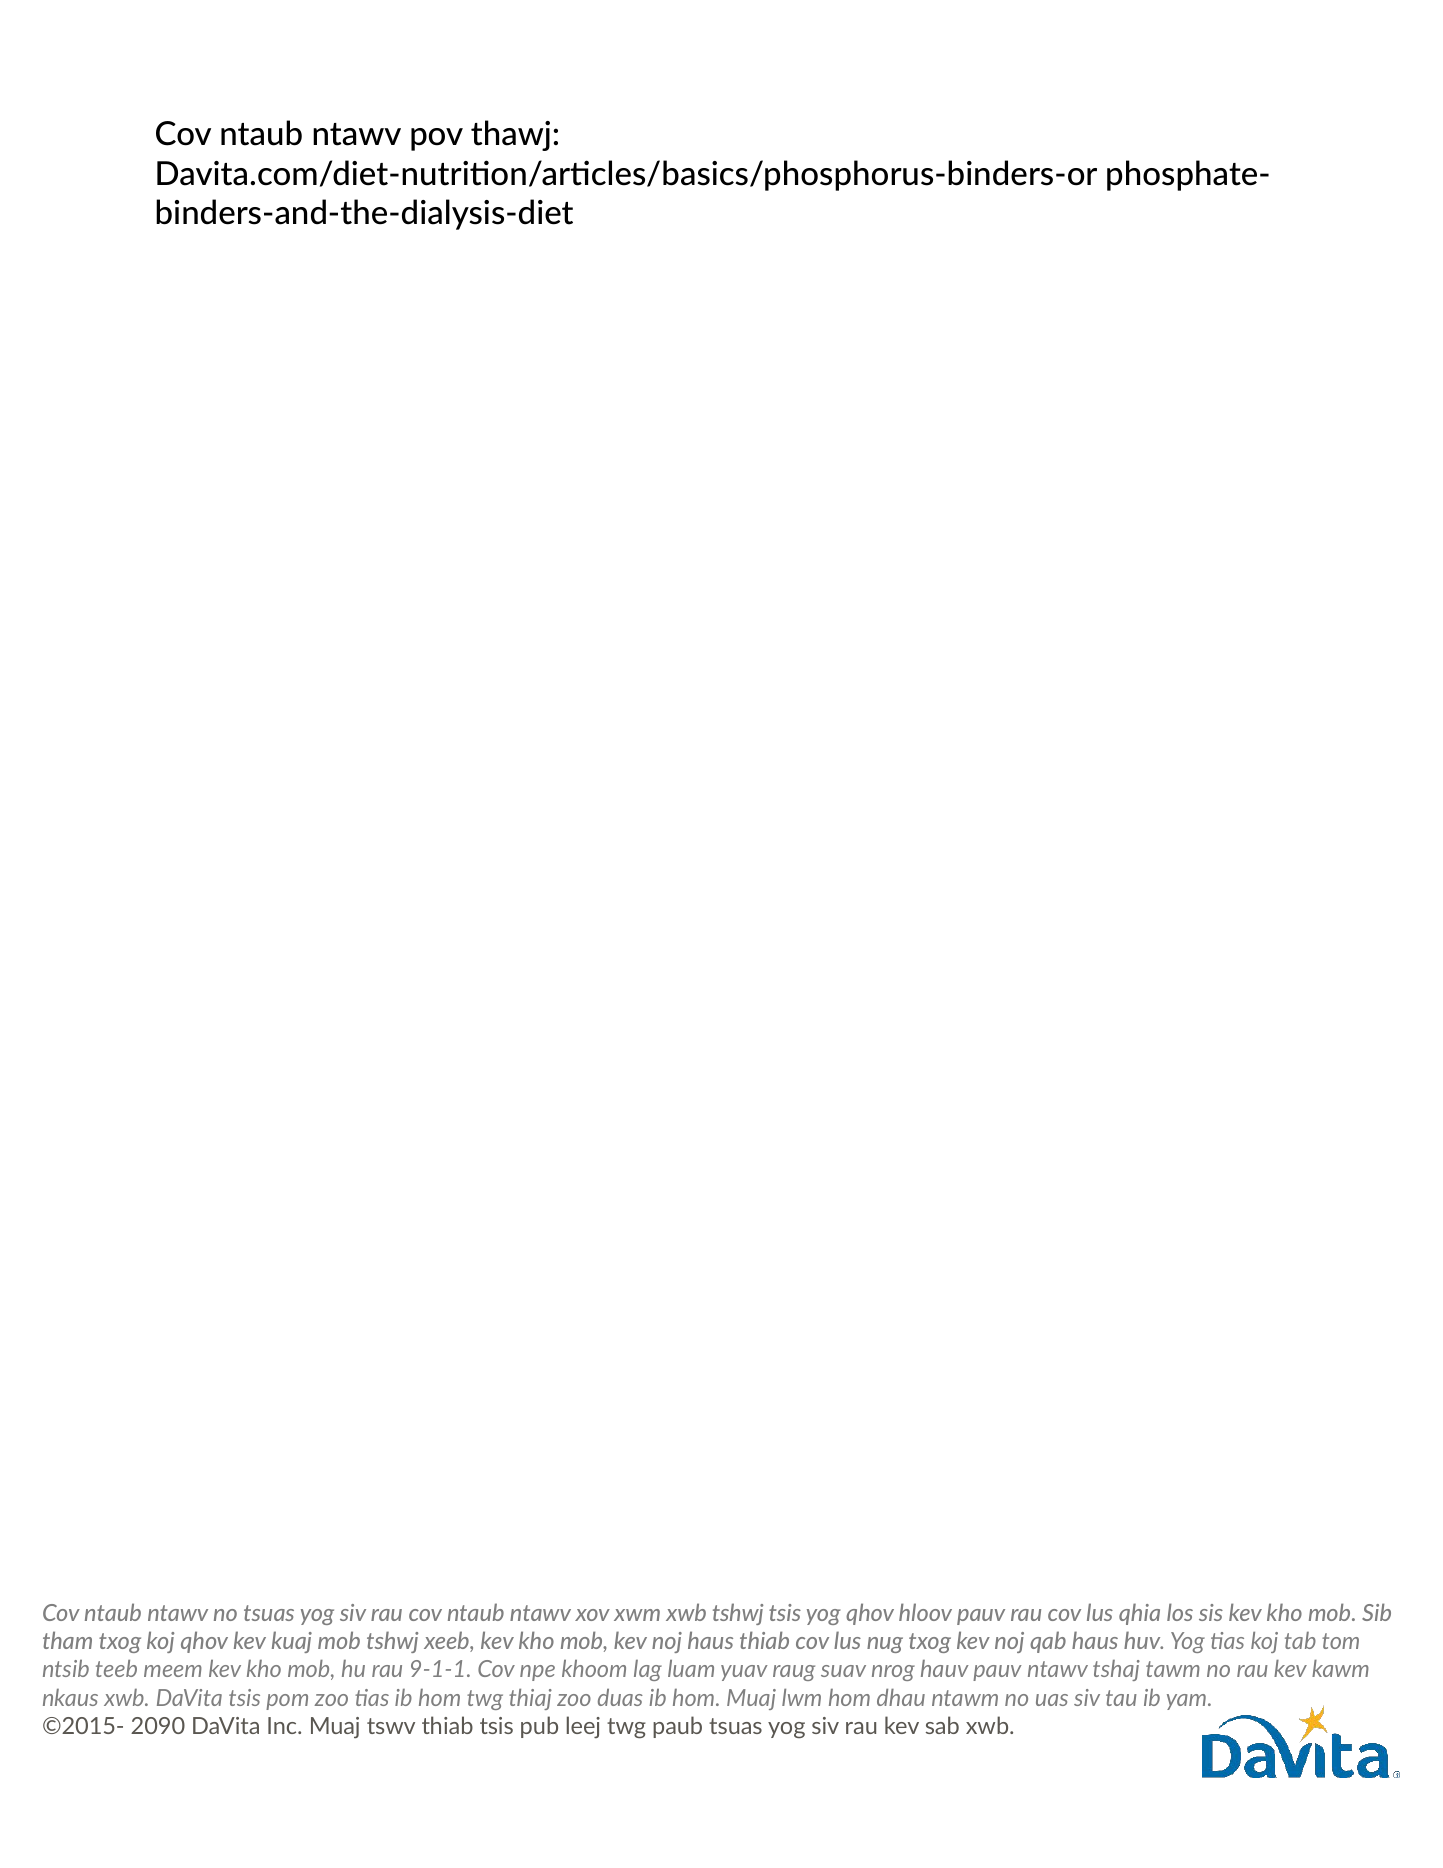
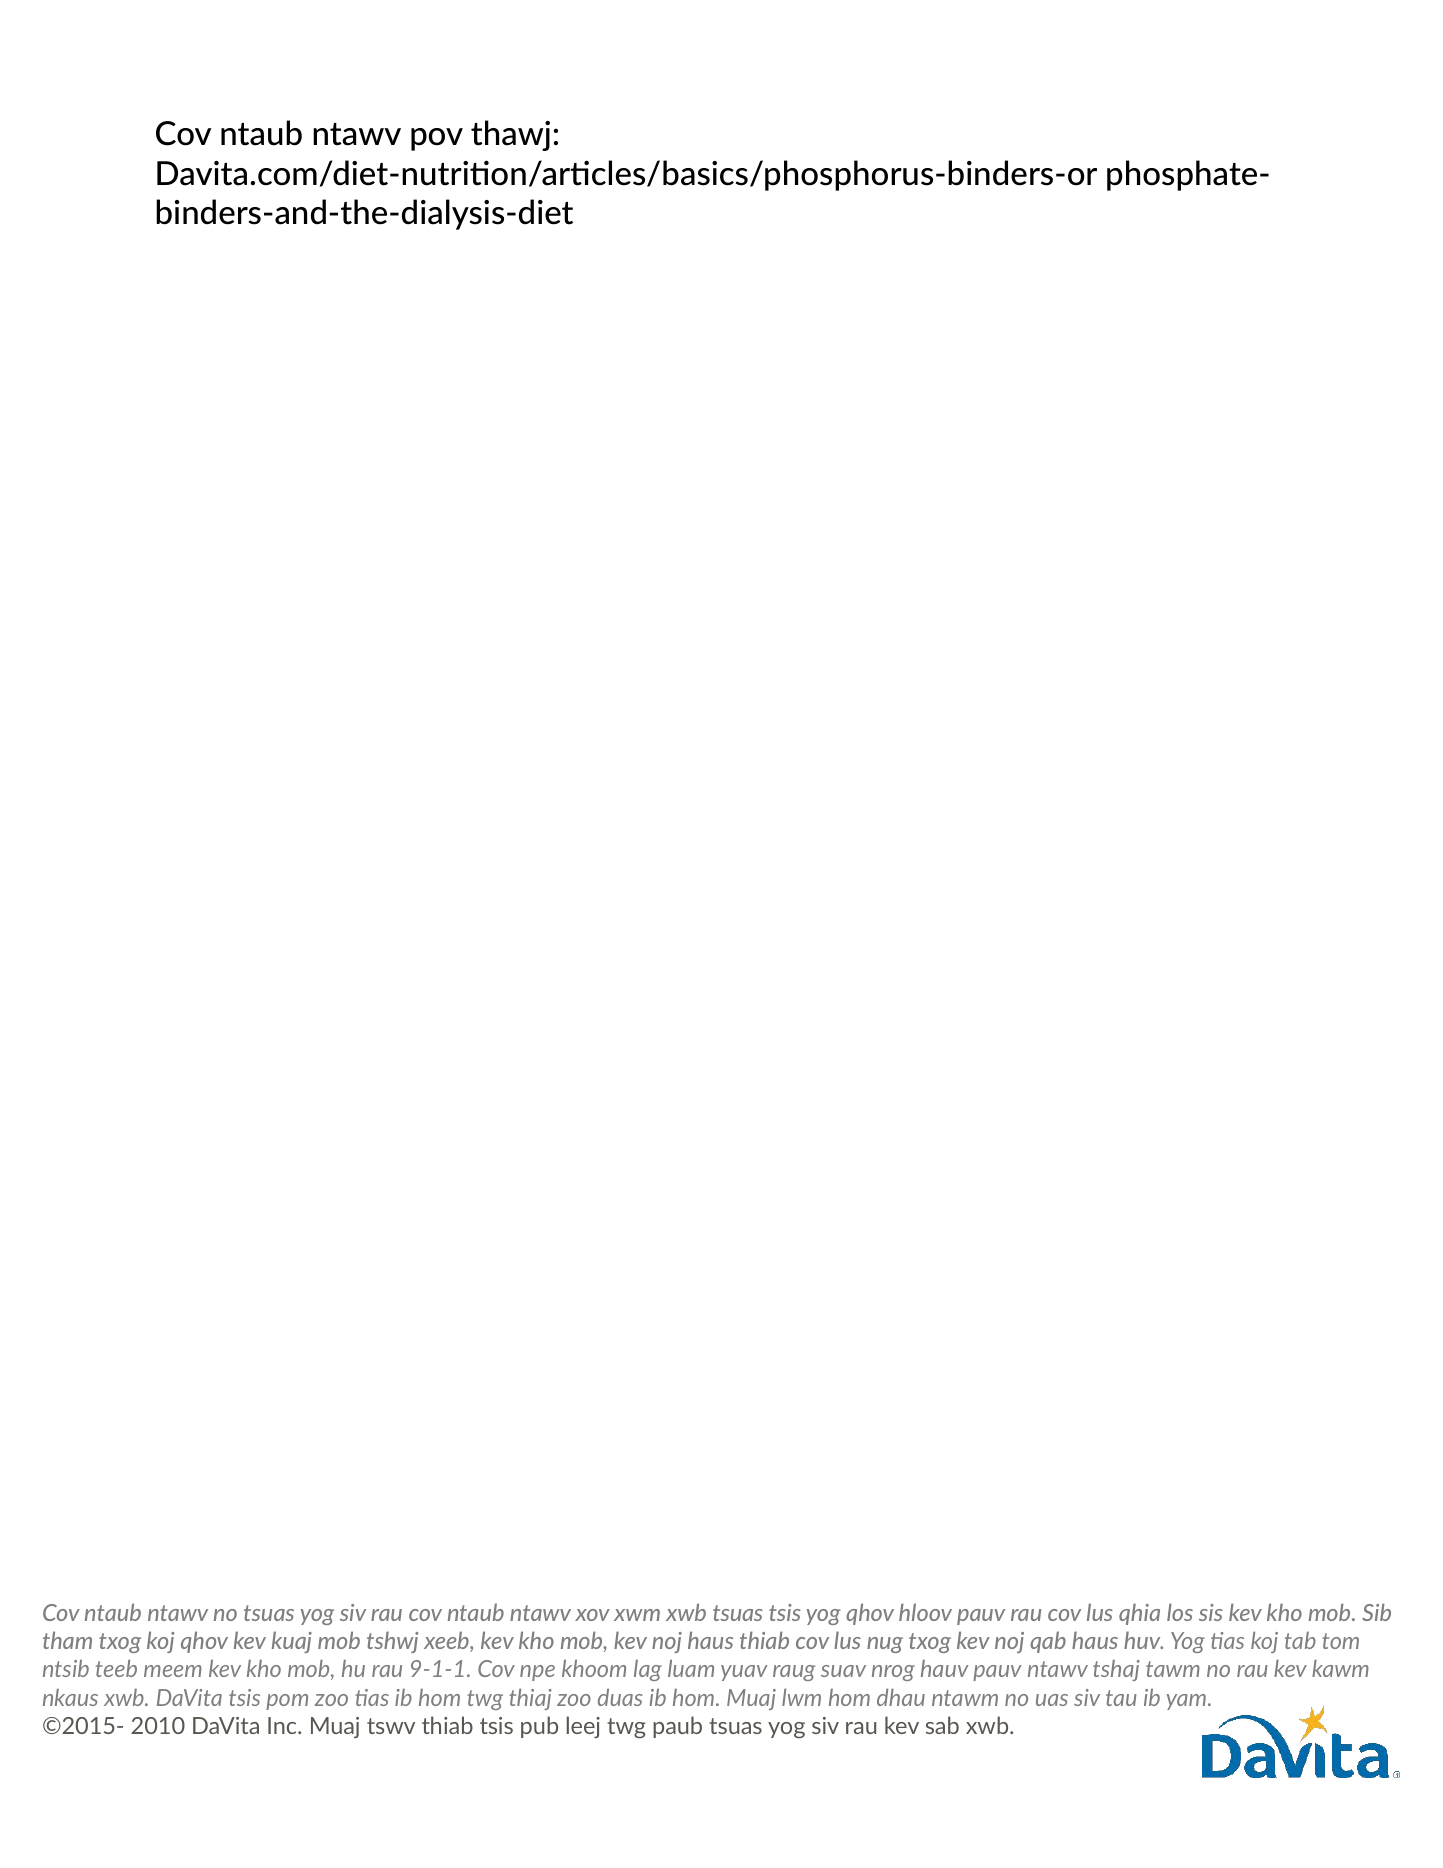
xwb tshwj: tshwj -> tsuas (738, 1613)
2090: 2090 -> 2010 (158, 1726)
